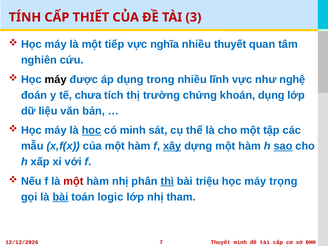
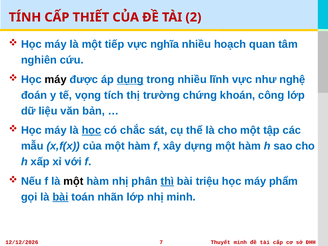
3: 3 -> 2 (193, 17)
nhiều thuyết: thuyết -> hoạch (230, 44)
dụng underline: none -> present (130, 80)
chưa: chưa -> vọng (88, 95)
khoán dụng: dụng -> công (271, 95)
có minh: minh -> chắc (133, 130)
xây underline: present -> none (172, 146)
sao underline: present -> none (283, 146)
một colour: red -> black (74, 181)
trọng: trọng -> phẩm (284, 181)
logic: logic -> nhãn (111, 197)
nhị tham: tham -> minh (181, 197)
